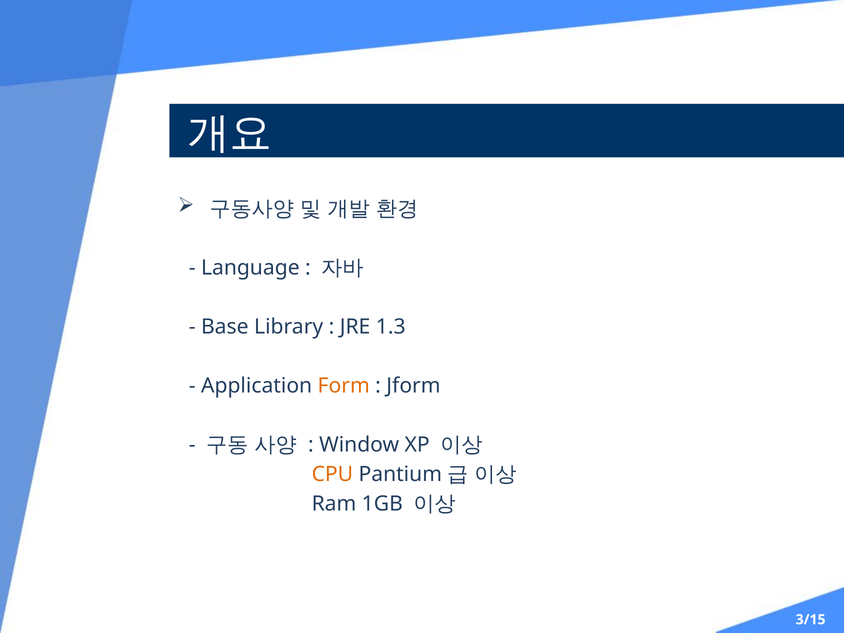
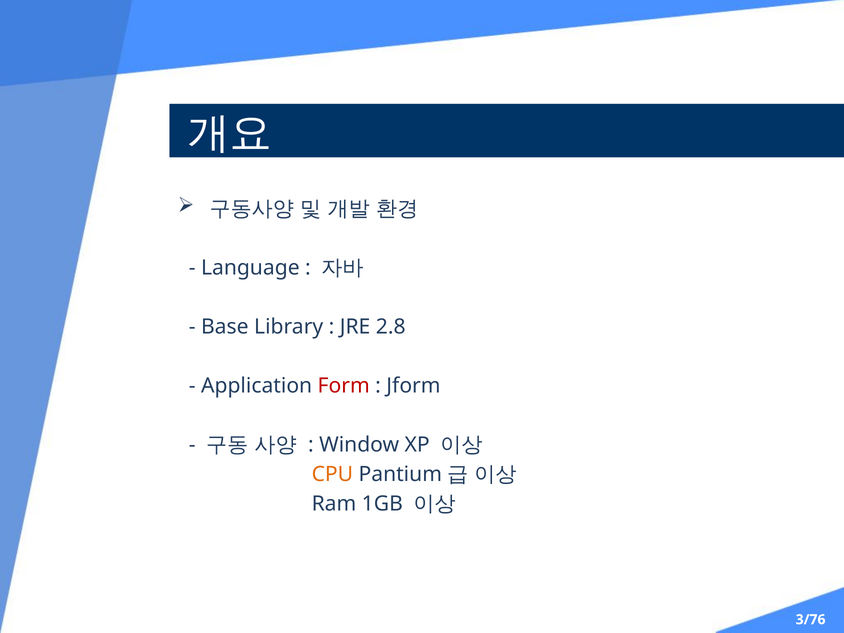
1.3: 1.3 -> 2.8 (391, 327)
Form colour: orange -> red (344, 386)
3/15: 3/15 -> 3/76 (811, 620)
